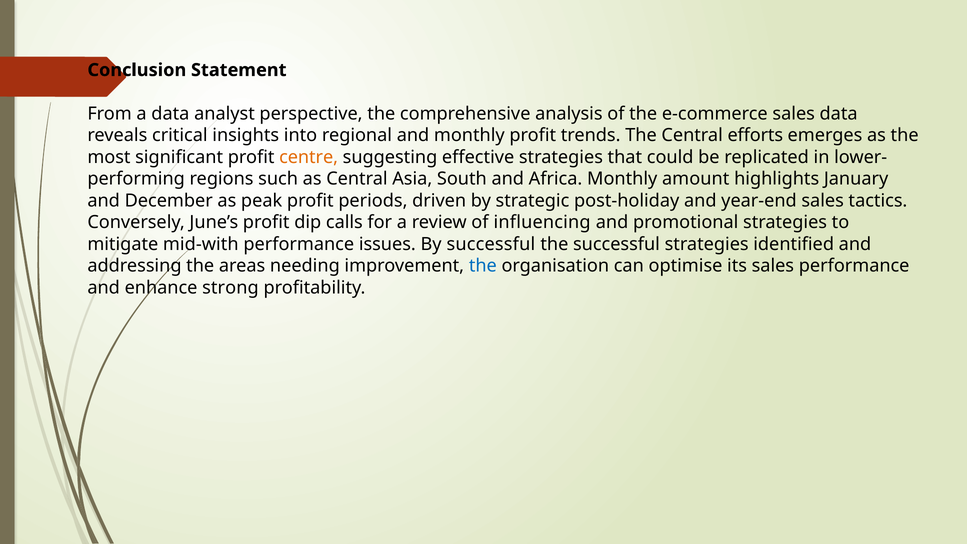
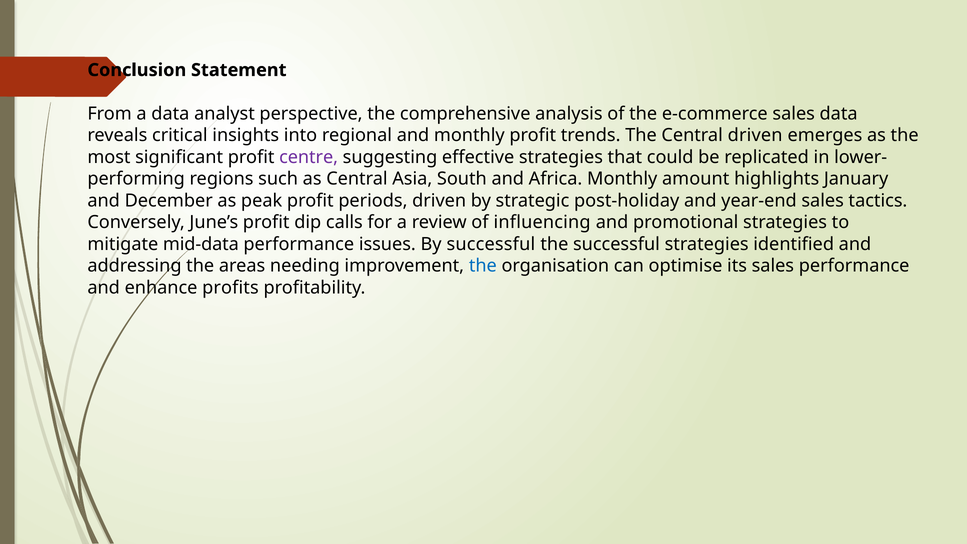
Central efforts: efforts -> driven (755, 135)
centre colour: orange -> purple (309, 157)
mid-with: mid-with -> mid-data (201, 244)
strong: strong -> profits (230, 288)
